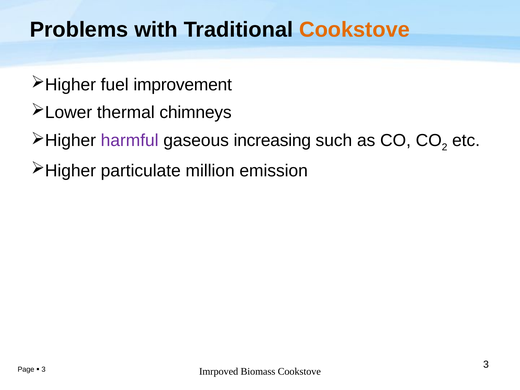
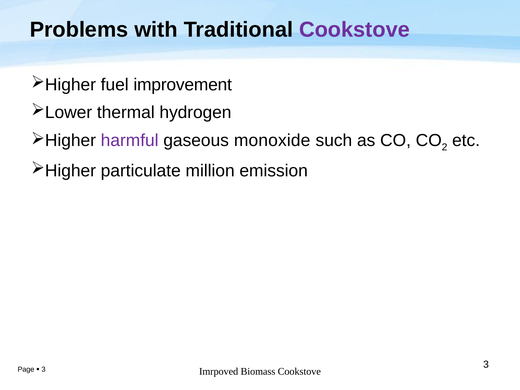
Cookstove colour: orange -> purple (354, 30)
chimneys: chimneys -> hydrogen (195, 113)
increasing: increasing -> monoxide (272, 140)
